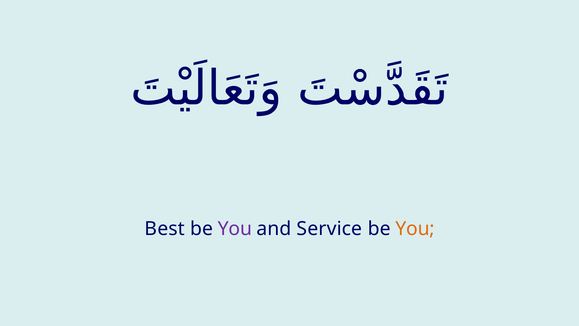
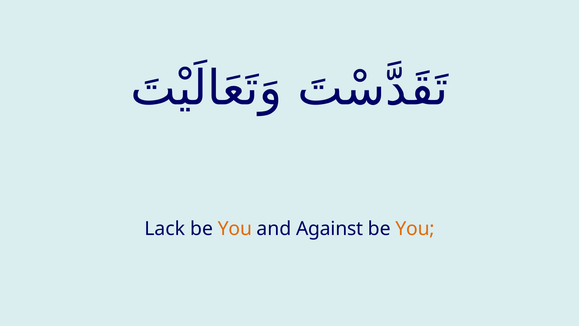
Best: Best -> Lack (165, 229)
You colour: purple -> orange (235, 229)
Service: Service -> Against (330, 229)
